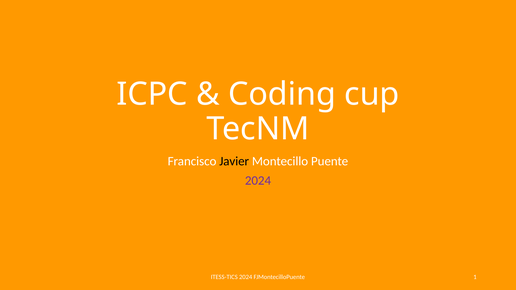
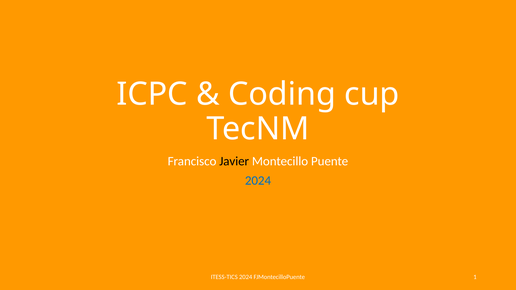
2024 colour: purple -> blue (258, 181)
